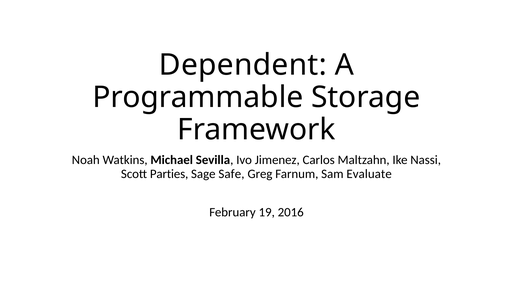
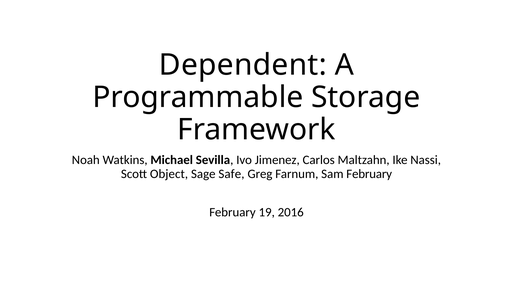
Parties: Parties -> Object (169, 174)
Sam Evaluate: Evaluate -> February (369, 174)
